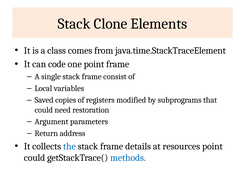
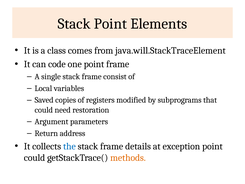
Stack Clone: Clone -> Point (110, 24)
java.time.StackTraceElement: java.time.StackTraceElement -> java.will.StackTraceElement (170, 50)
resources: resources -> exception (181, 146)
methods colour: blue -> orange (128, 158)
